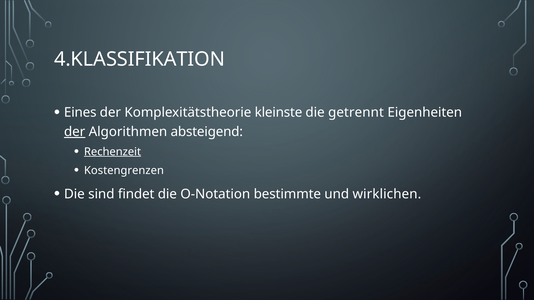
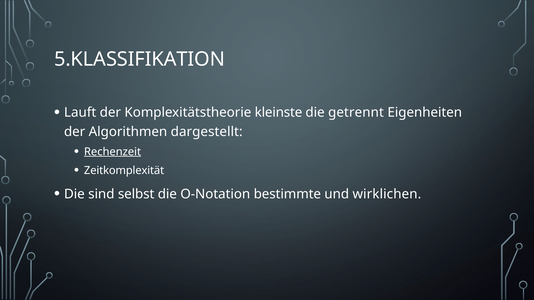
4.KLASSIFIKATION: 4.KLASSIFIKATION -> 5.KLASSIFIKATION (139, 59)
Eines: Eines -> Lauft (80, 113)
der underline: present -> none (75, 132)
absteigend: absteigend -> dargestellt (207, 132)
Kostengrenzen: Kostengrenzen -> Zeitkomplexität (124, 171)
findet: findet -> selbst (136, 194)
